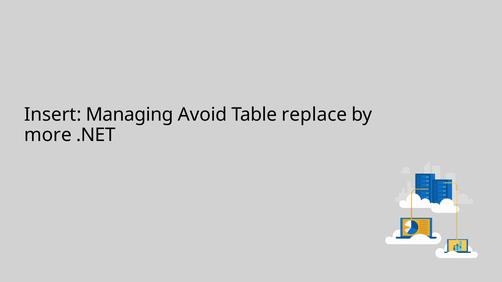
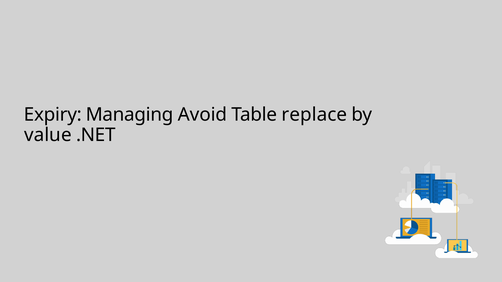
Insert: Insert -> Expiry (53, 115)
more: more -> value (48, 135)
